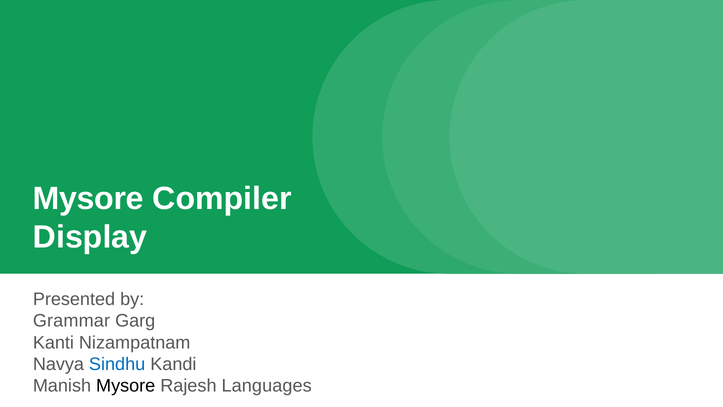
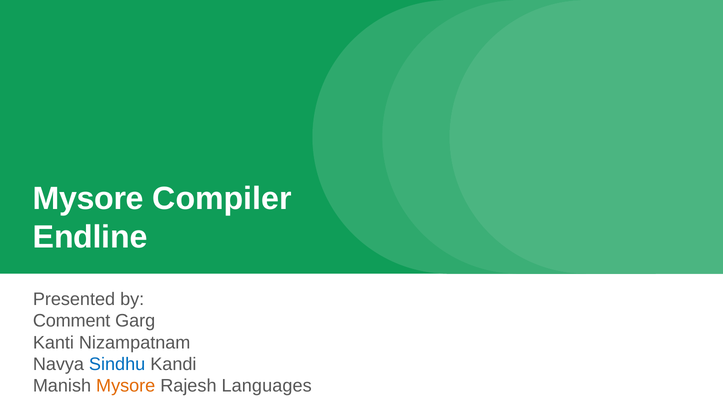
Display: Display -> Endline (90, 237)
Grammar: Grammar -> Comment (72, 321)
Mysore colour: black -> orange (126, 386)
